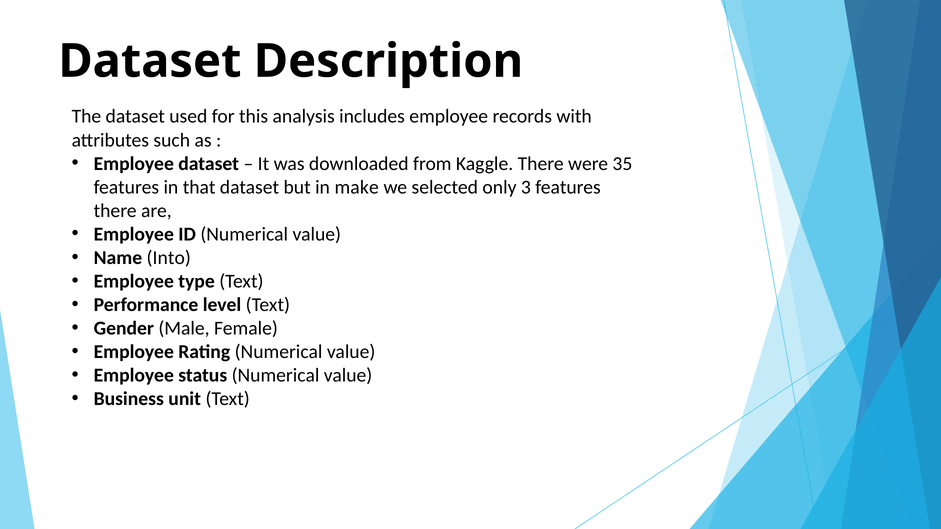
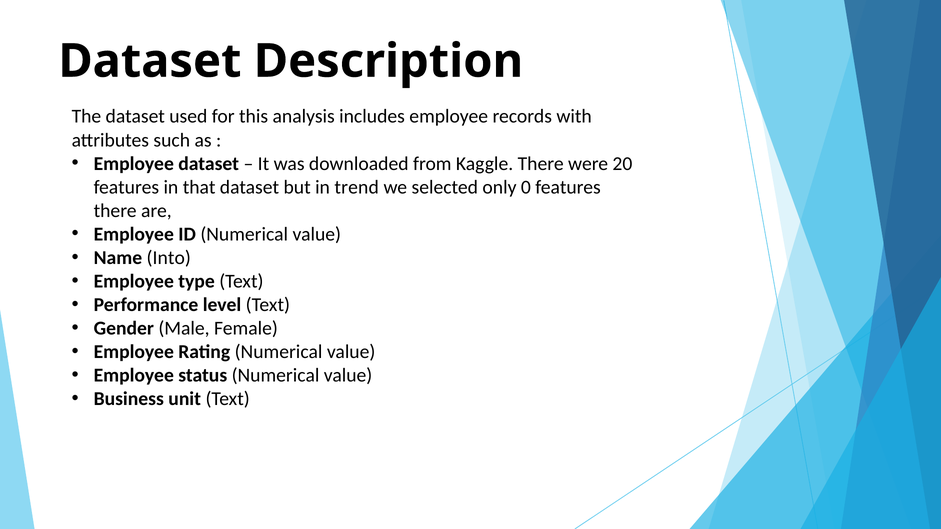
35: 35 -> 20 (622, 164)
make: make -> trend (357, 187)
3: 3 -> 0 (526, 187)
